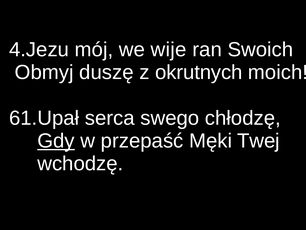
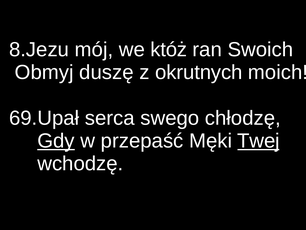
4.Jezu: 4.Jezu -> 8.Jezu (39, 50)
wije: wije -> któż (169, 50)
61.Upał: 61.Upał -> 69.Upał (44, 118)
Twej underline: none -> present (258, 141)
